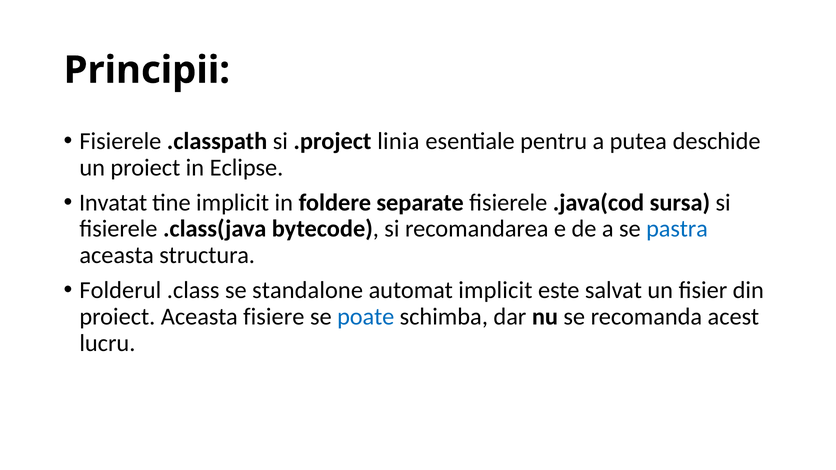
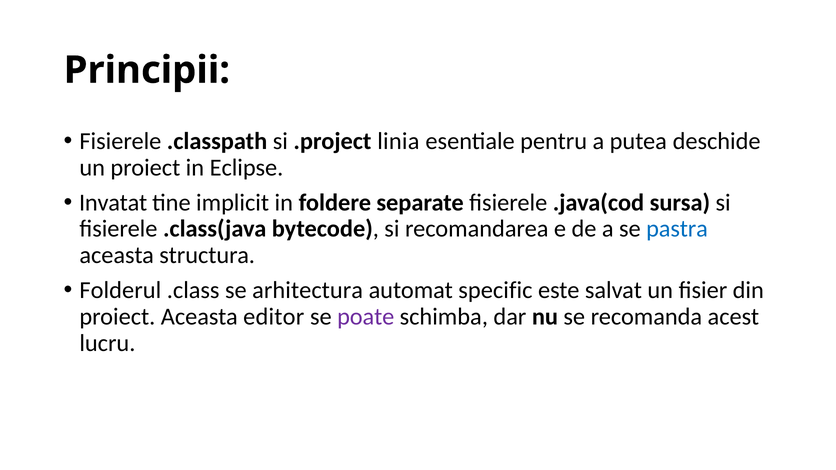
standalone: standalone -> arhitectura (308, 290)
automat implicit: implicit -> specific (495, 290)
fisiere: fisiere -> editor (274, 317)
poate colour: blue -> purple (366, 317)
